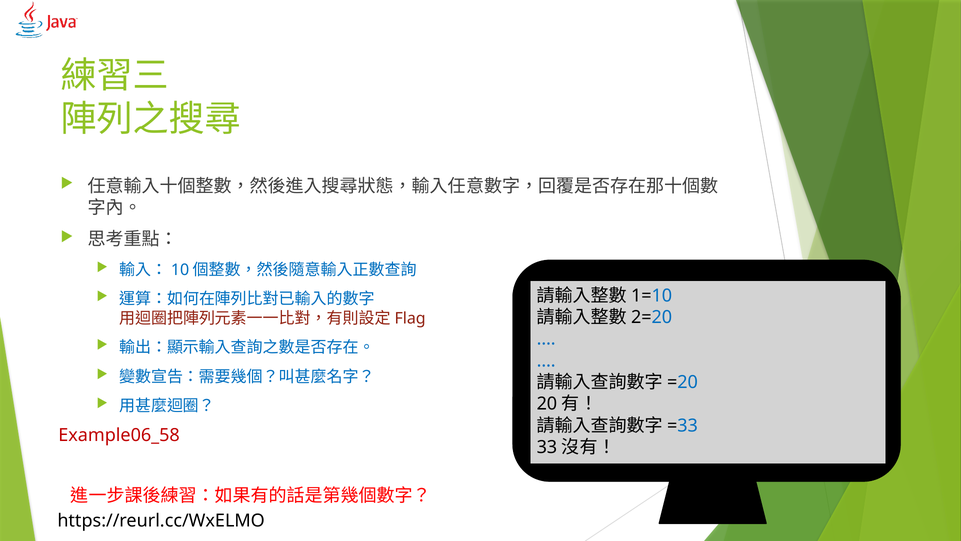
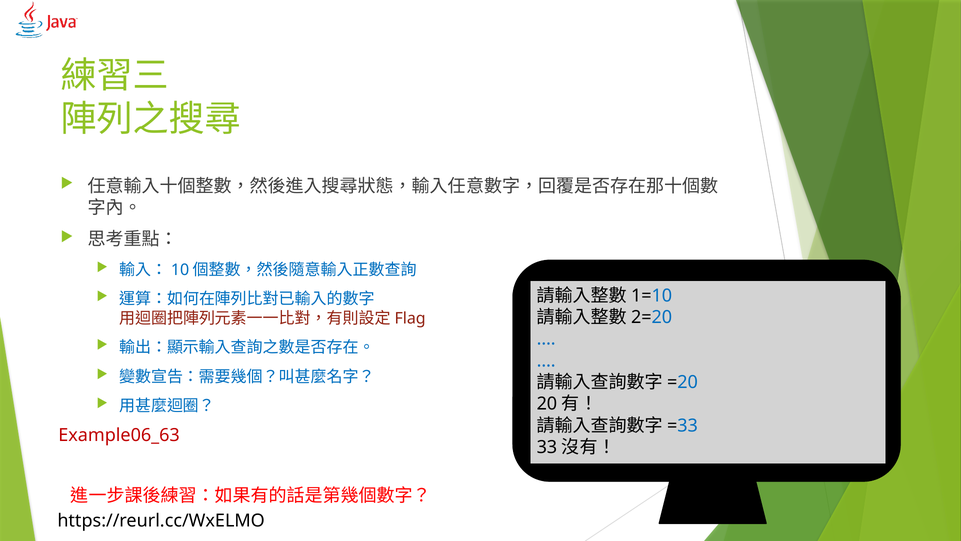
Example06_58: Example06_58 -> Example06_63 (119, 435)
